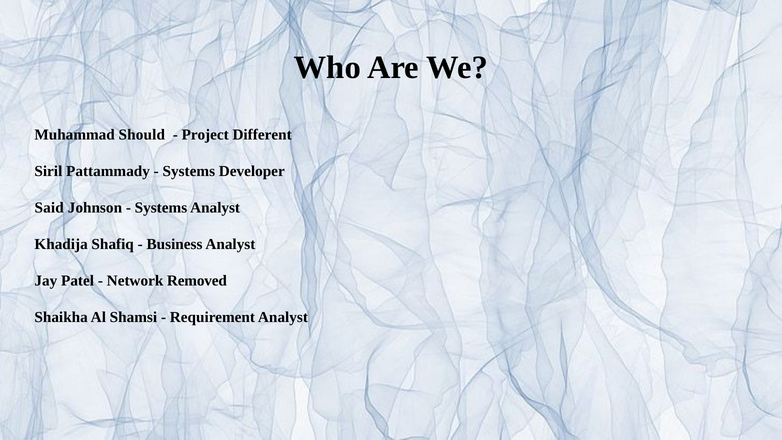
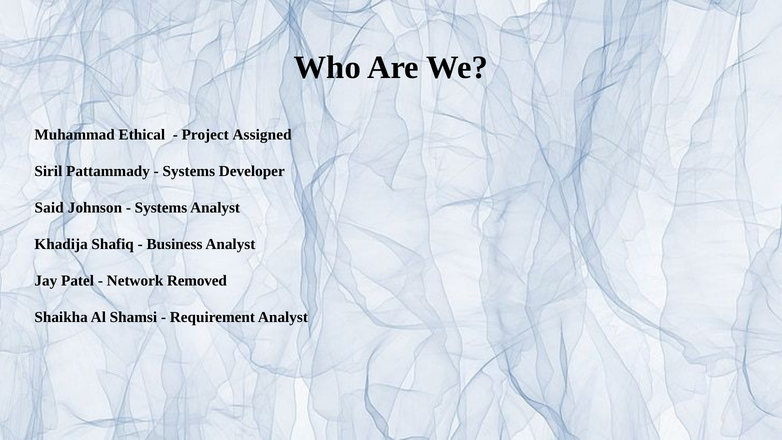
Should: Should -> Ethical (142, 135)
Different: Different -> Assigned (262, 135)
